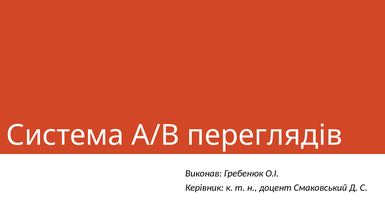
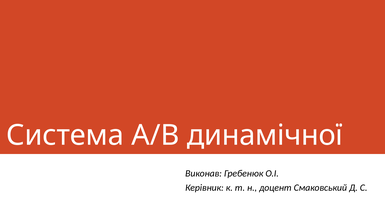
переглядів: переглядів -> динамічної (265, 135)
